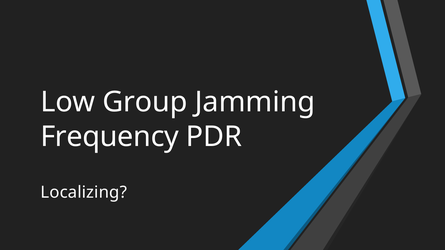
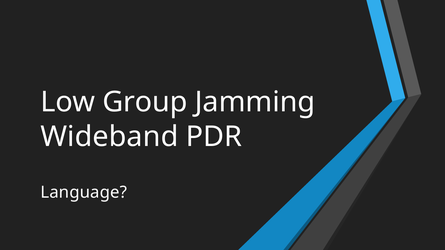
Frequency: Frequency -> Wideband (109, 137)
Localizing: Localizing -> Language (84, 193)
